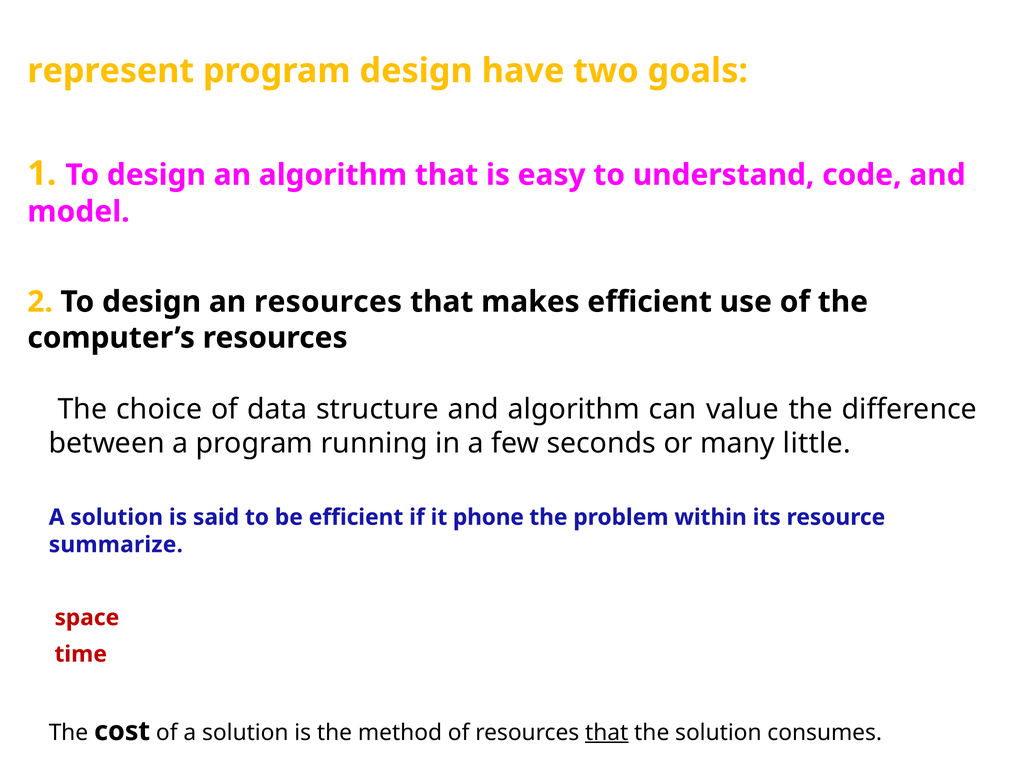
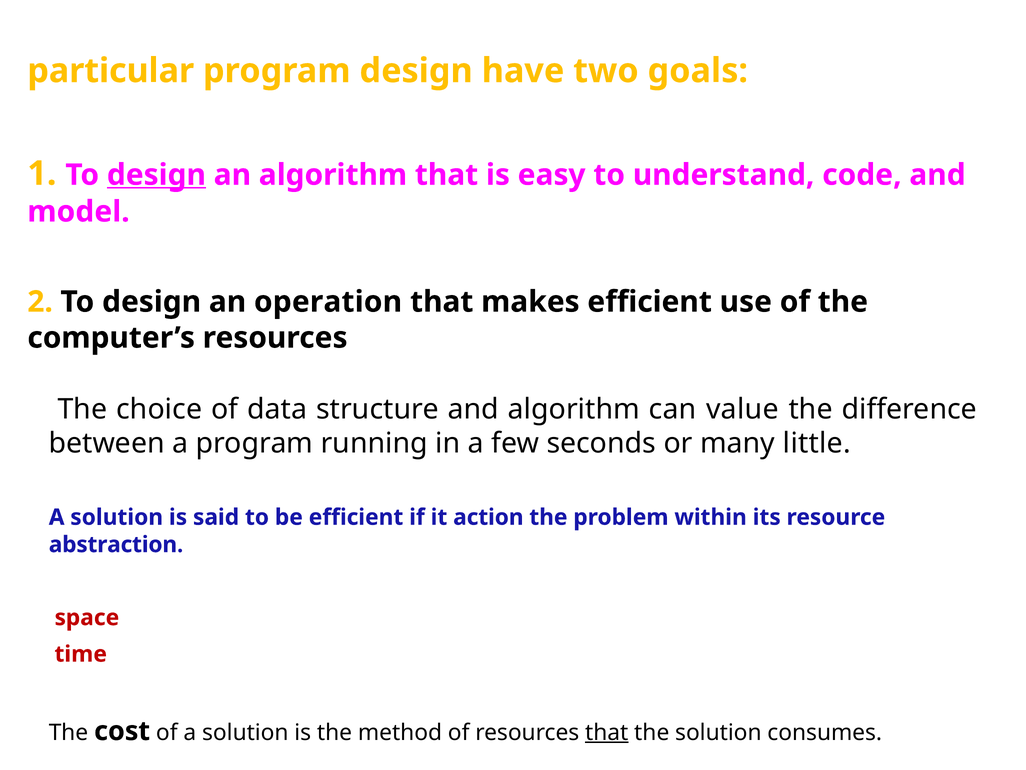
represent: represent -> particular (111, 71)
design underline: none -> present (156, 175)
an resources: resources -> operation (328, 302)
phone: phone -> action (488, 517)
summarize: summarize -> abstraction (116, 544)
